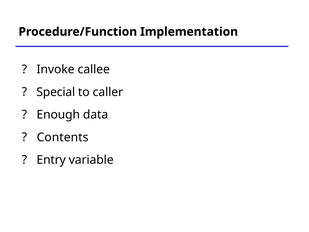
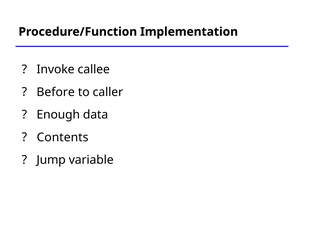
Special: Special -> Before (56, 92)
Entry: Entry -> Jump (51, 160)
